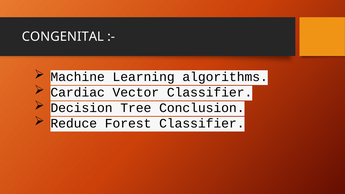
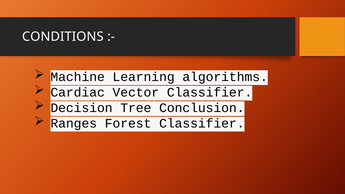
CONGENITAL: CONGENITAL -> CONDITIONS (63, 37)
Reduce: Reduce -> Ranges (74, 123)
